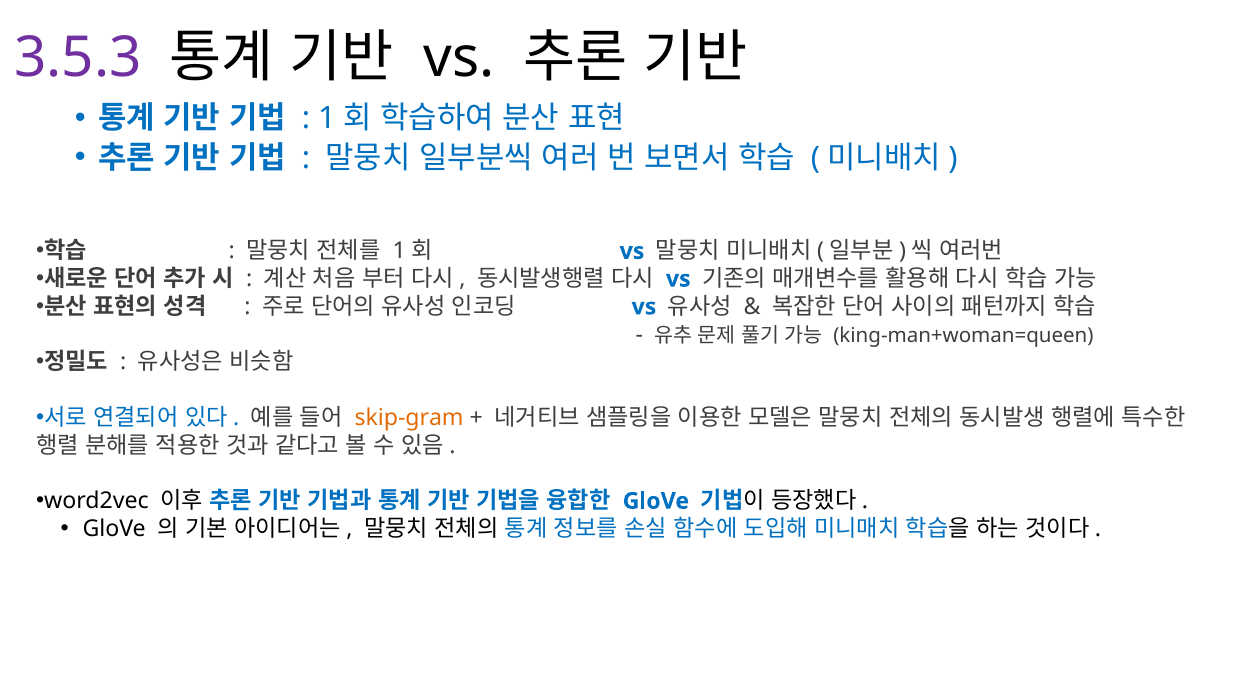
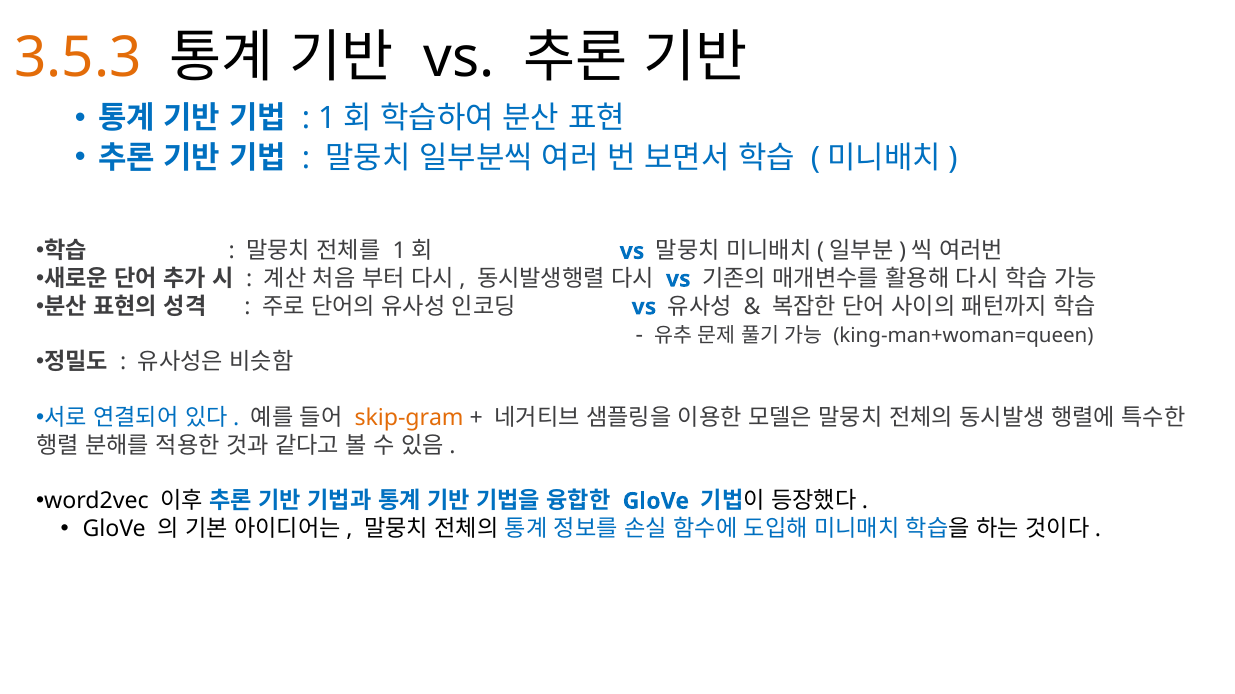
3.5.3 colour: purple -> orange (78, 58)
